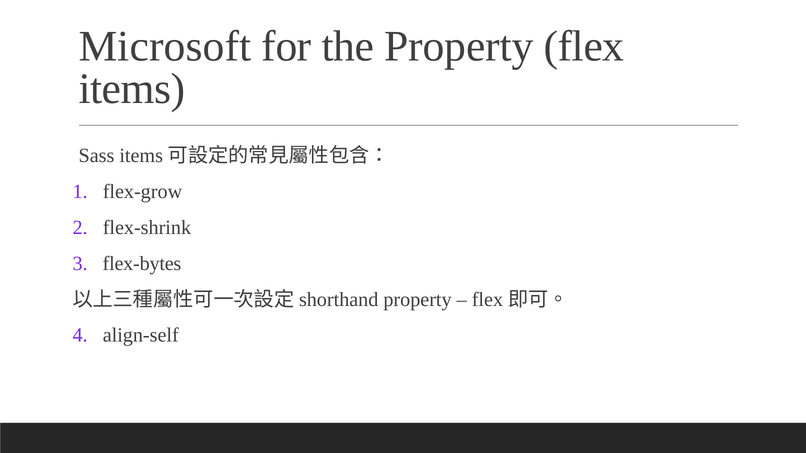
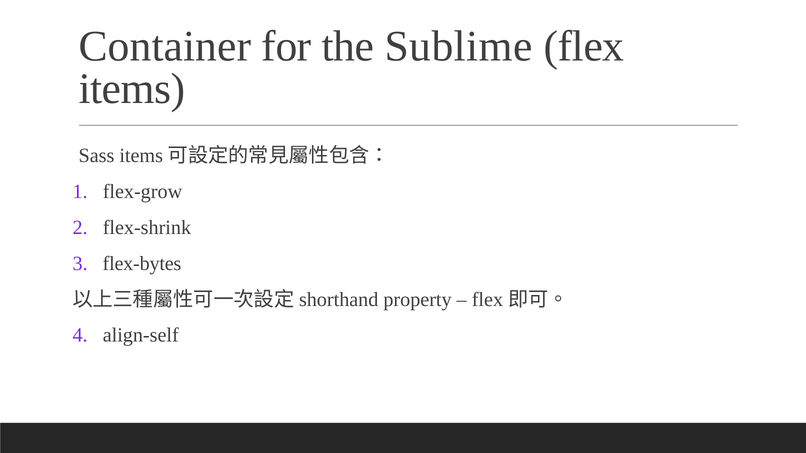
Microsoft: Microsoft -> Container (165, 46)
the Property: Property -> Sublime (459, 46)
